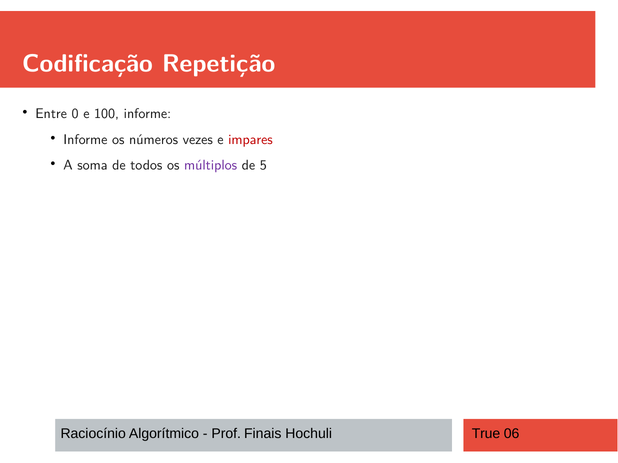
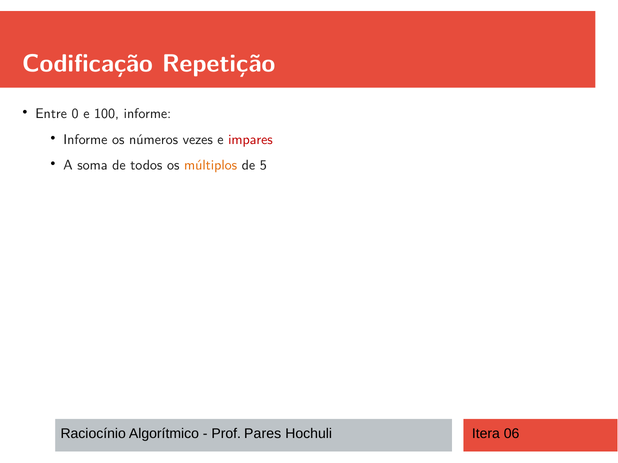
múltiplos colour: purple -> orange (211, 165)
Finais: Finais -> Pares (263, 434)
True: True -> Itera (486, 434)
